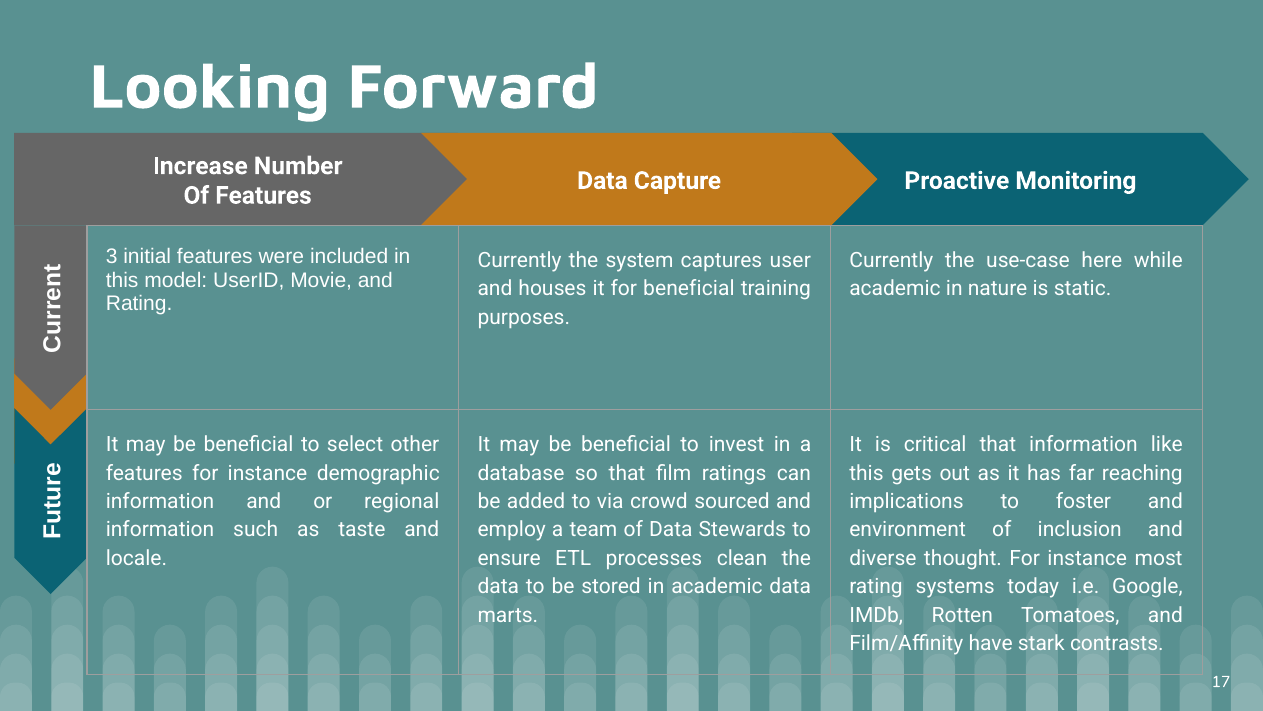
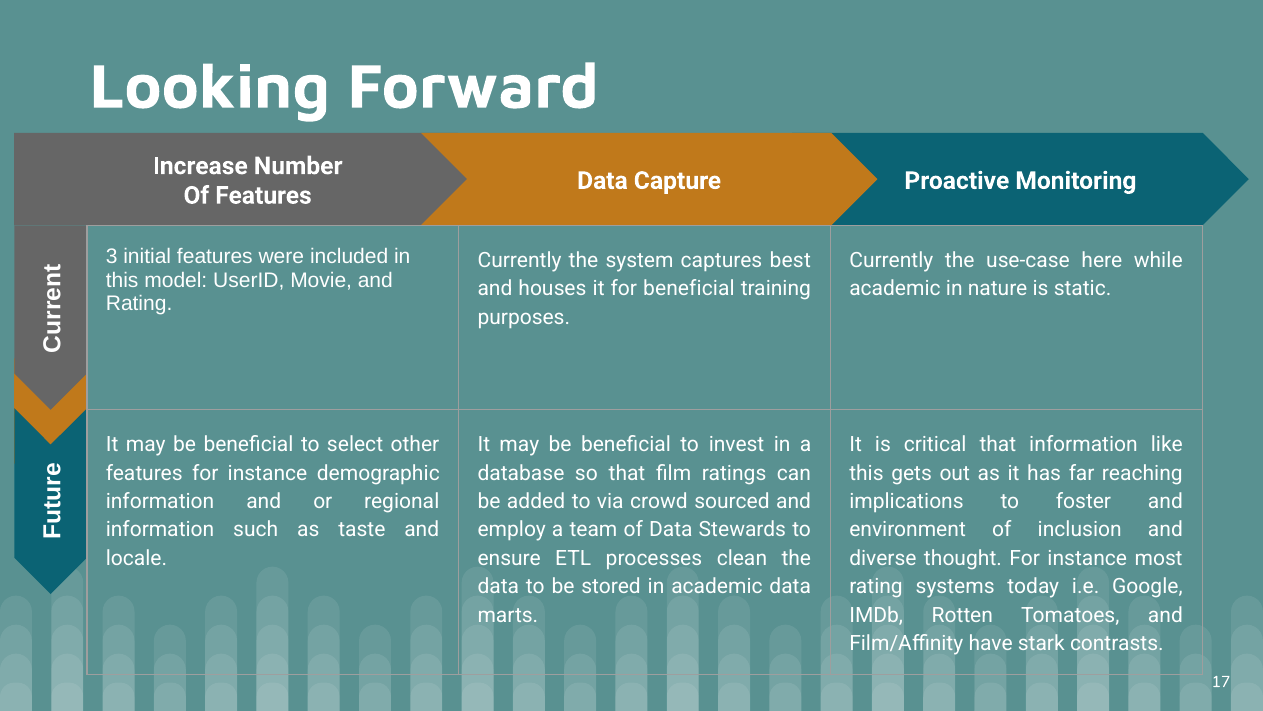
user: user -> best (790, 260)
